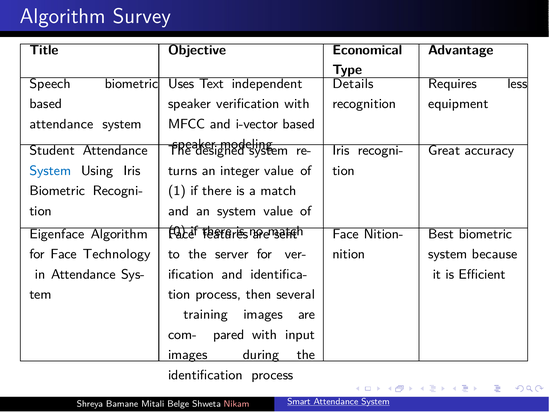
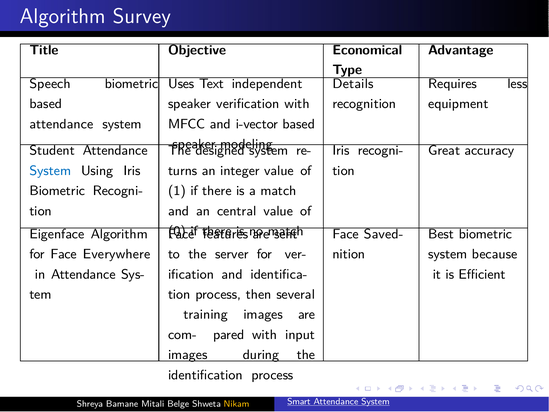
an system: system -> central (237, 211)
Nition-: Nition- -> Saved- (384, 234)
Technology: Technology -> Everywhere (117, 254)
Nikam colour: pink -> yellow (236, 404)
